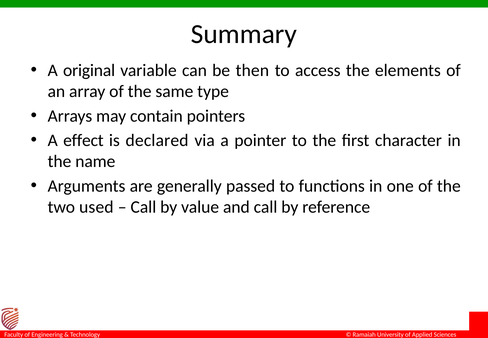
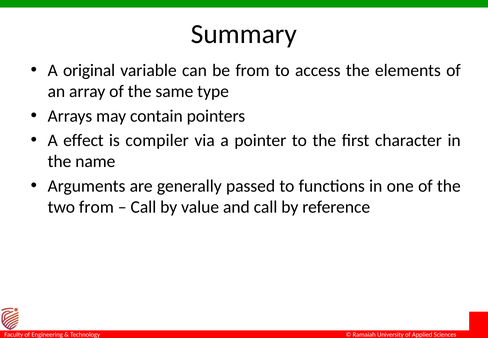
be then: then -> from (253, 70)
declared: declared -> compiler (157, 140)
two used: used -> from (96, 207)
